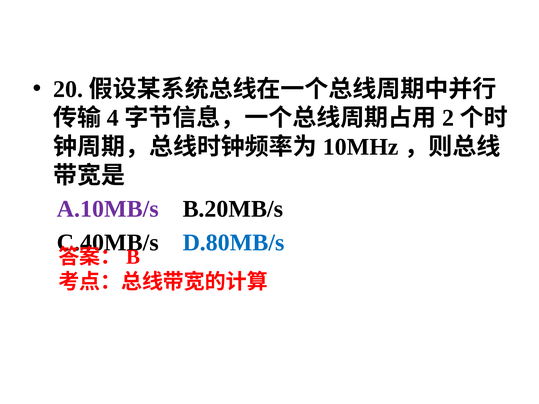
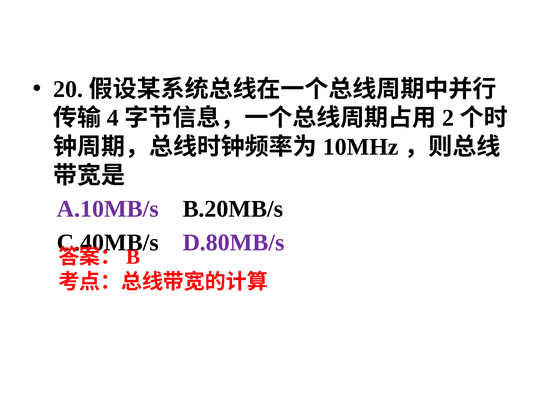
D.80MB/s colour: blue -> purple (234, 243)
